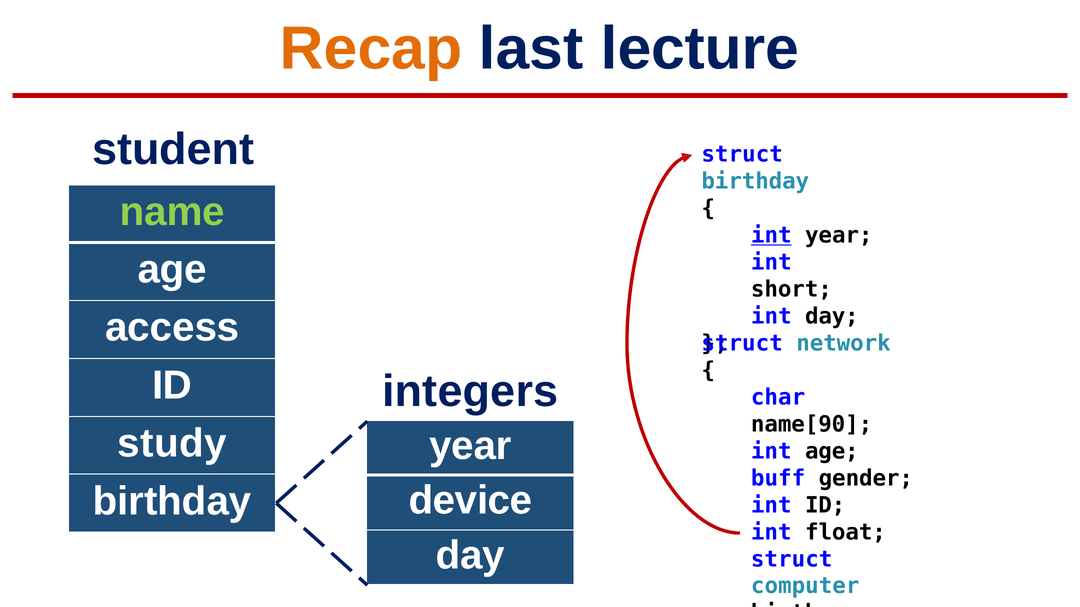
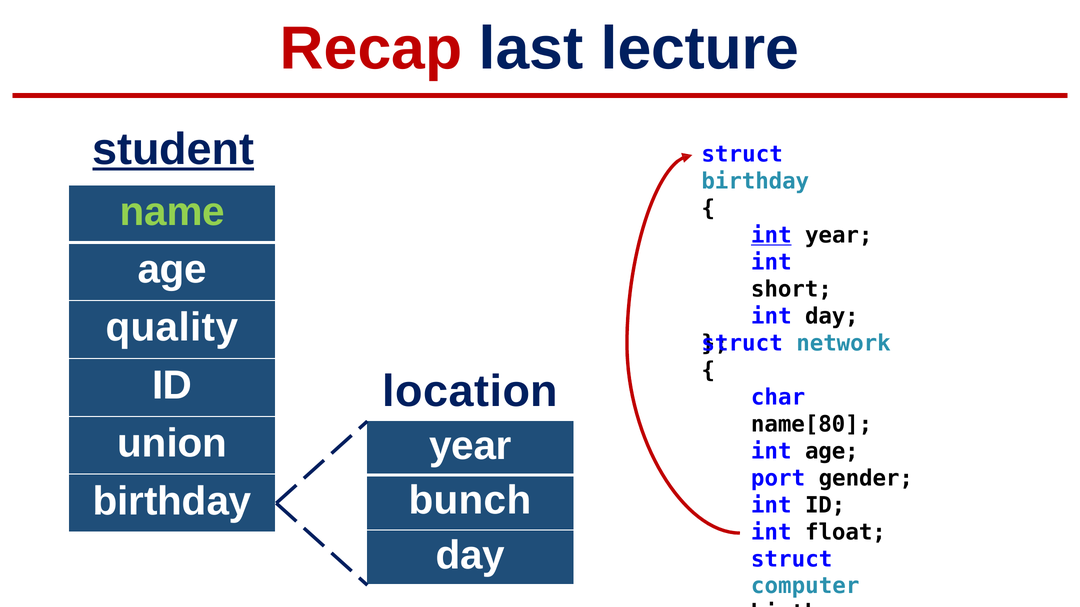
Recap colour: orange -> red (371, 49)
student underline: none -> present (173, 150)
access: access -> quality (172, 328)
integers: integers -> location (470, 392)
name[90: name[90 -> name[80 (812, 425)
study: study -> union (172, 444)
buff: buff -> port (778, 479)
device: device -> bunch (470, 501)
